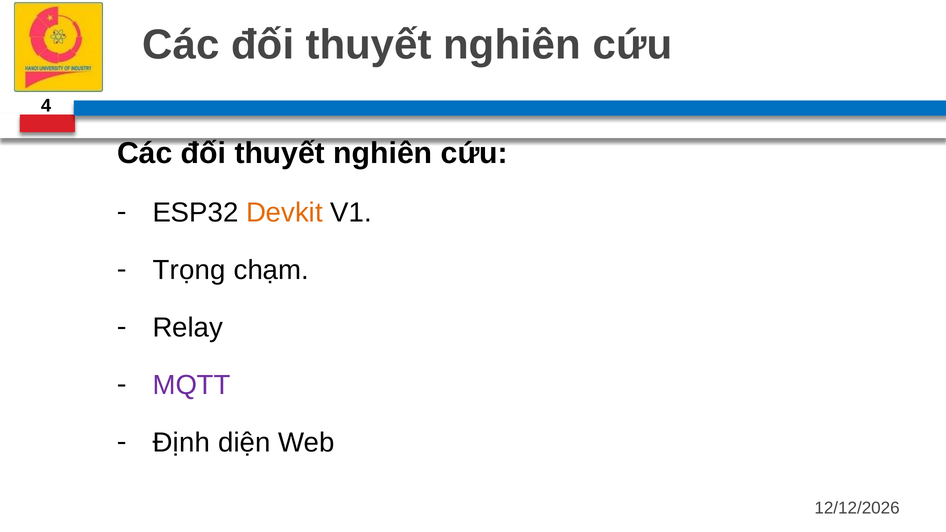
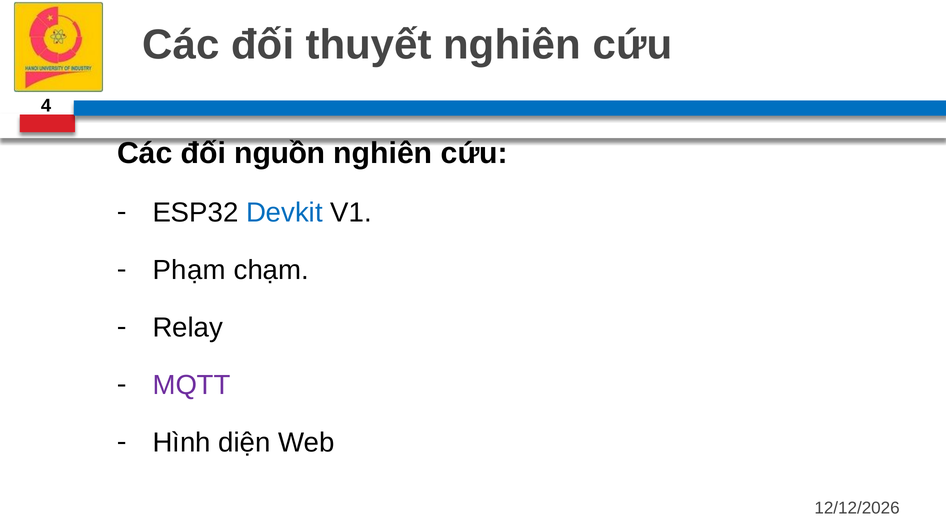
thuyết: thuyết -> nguồn (280, 154)
Devkit colour: orange -> blue (284, 212)
Trọng: Trọng -> Phạm (189, 270)
Định: Định -> Hình (182, 443)
